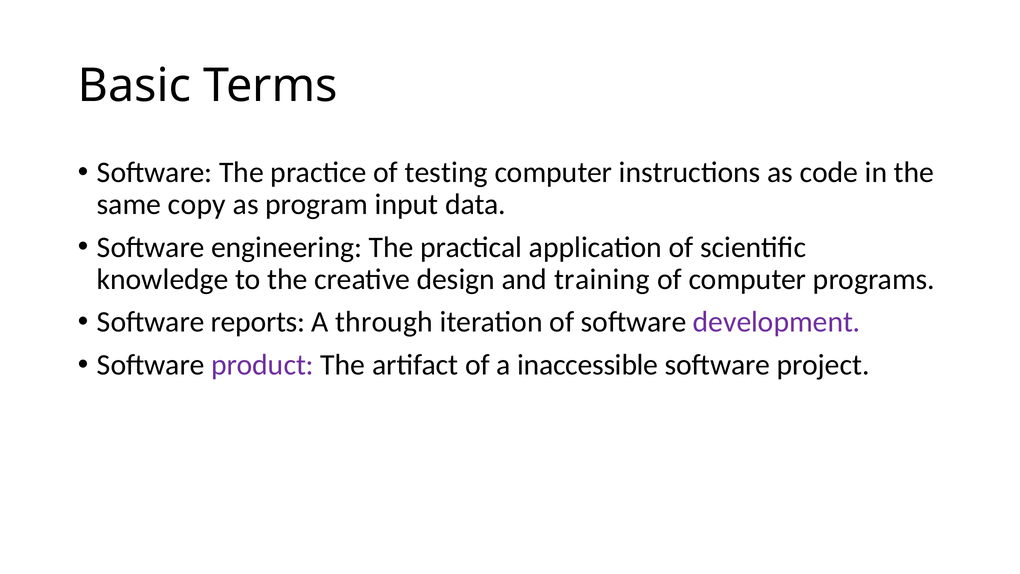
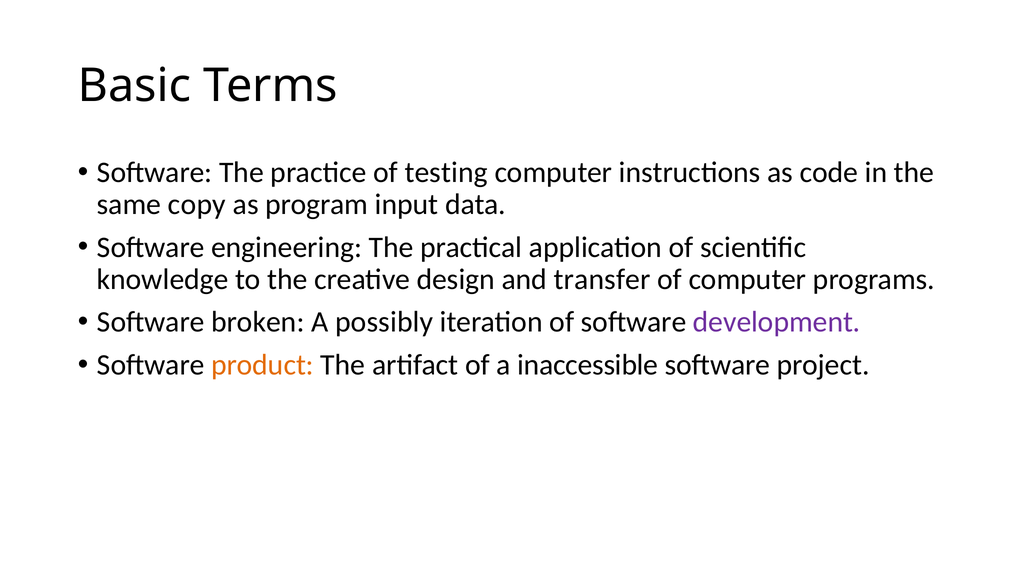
training: training -> transfer (602, 279)
reports: reports -> broken (258, 322)
through: through -> possibly (384, 322)
product colour: purple -> orange (262, 365)
